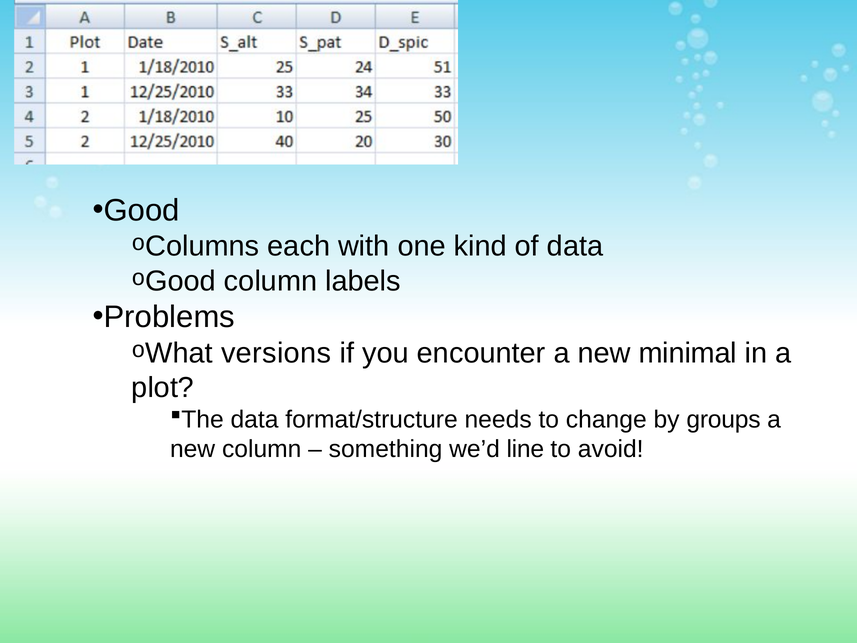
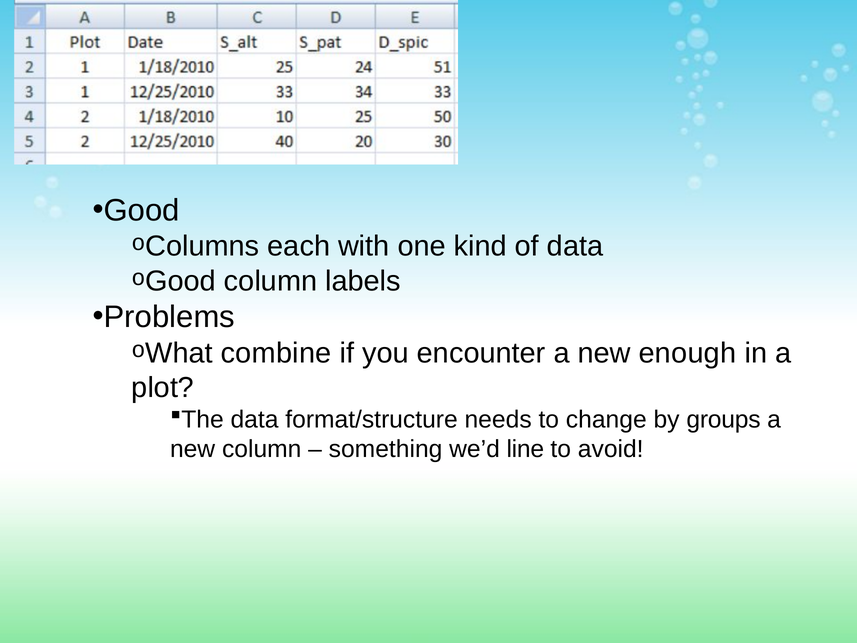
versions: versions -> combine (276, 353)
minimal: minimal -> enough (688, 353)
